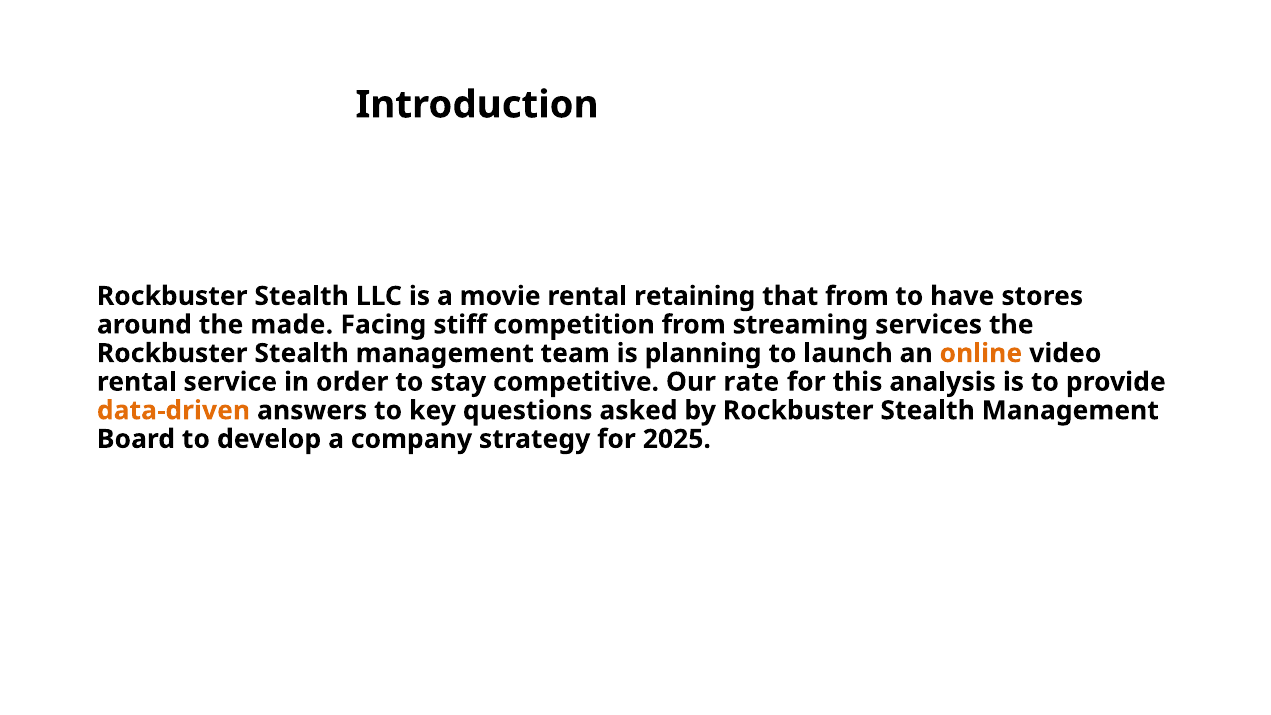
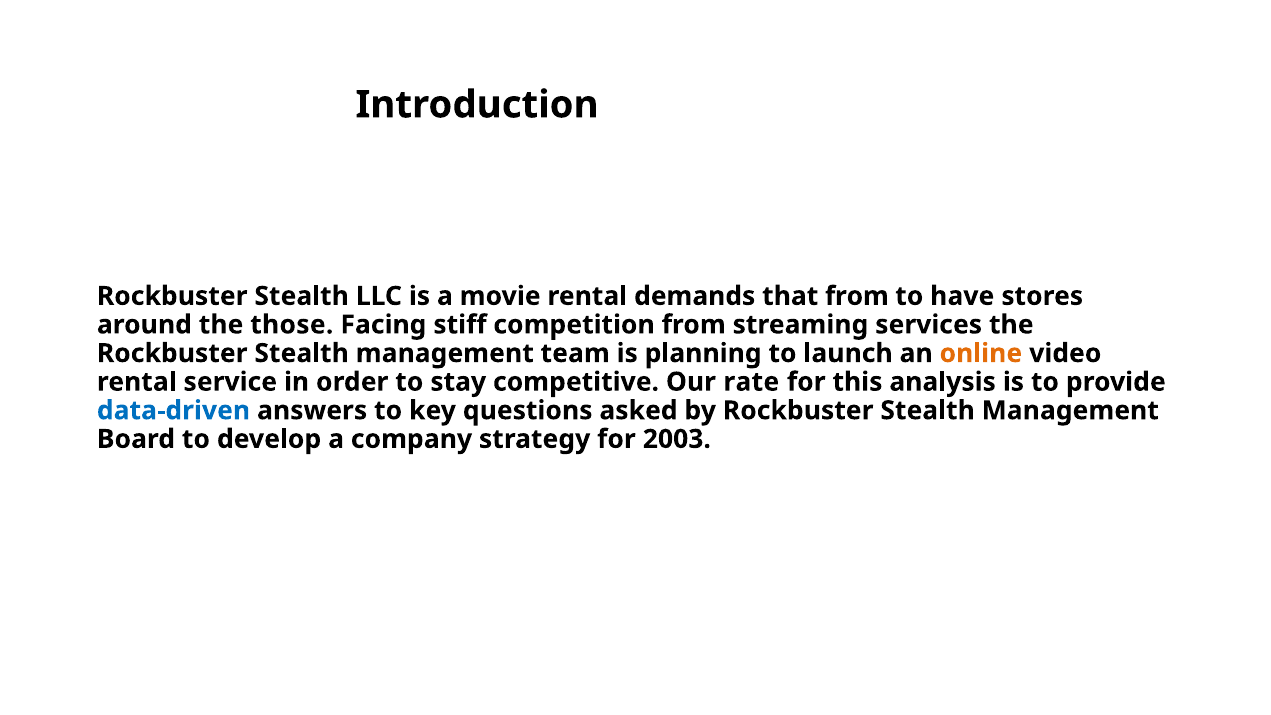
retaining: retaining -> demands (695, 296)
made: made -> those (292, 325)
data-driven colour: orange -> blue (174, 410)
2025: 2025 -> 2003 (677, 439)
